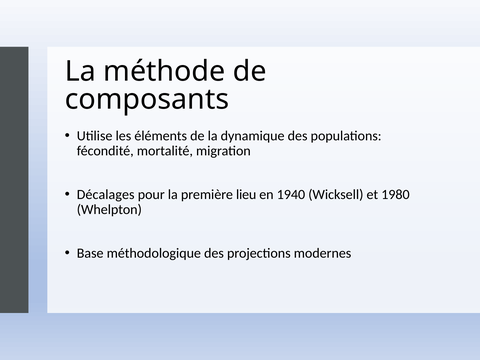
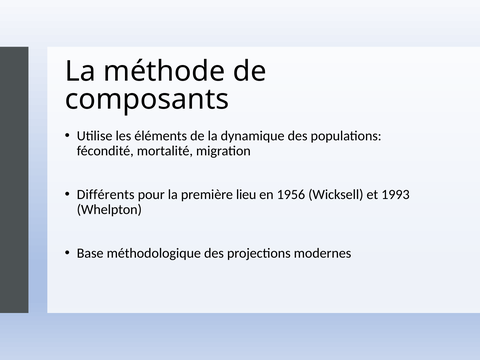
Décalages: Décalages -> Différents (106, 195)
1940: 1940 -> 1956 (291, 195)
1980: 1980 -> 1993 (395, 195)
